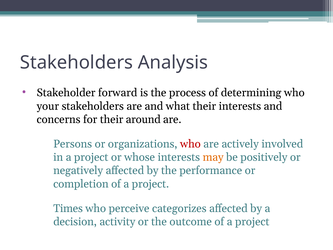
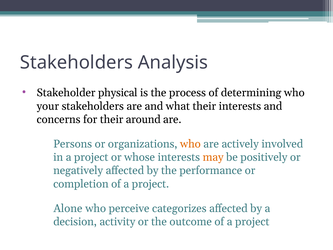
forward: forward -> physical (118, 93)
who colour: red -> orange (190, 144)
Times: Times -> Alone (68, 208)
